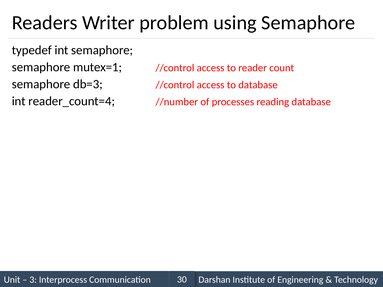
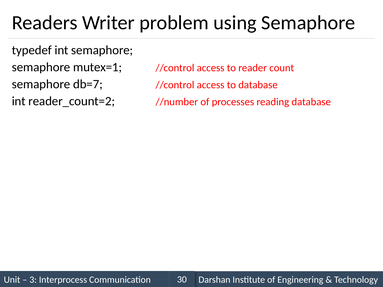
db=3: db=3 -> db=7 (88, 84)
reader_count=4: reader_count=4 -> reader_count=2 (72, 101)
